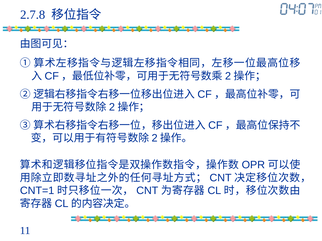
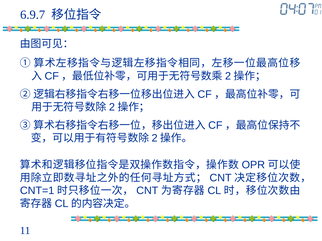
2.7.8: 2.7.8 -> 6.9.7 (33, 15)
